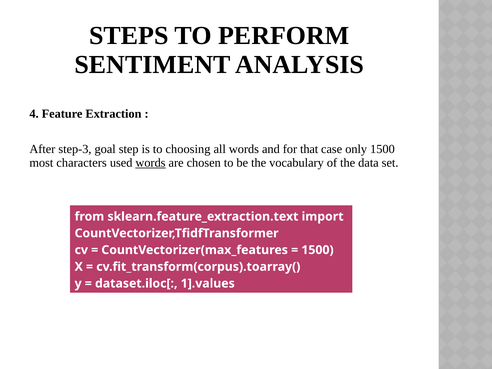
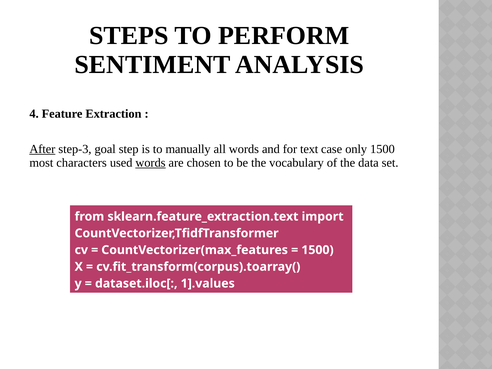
After underline: none -> present (42, 149)
choosing: choosing -> manually (188, 149)
that: that -> text (309, 149)
